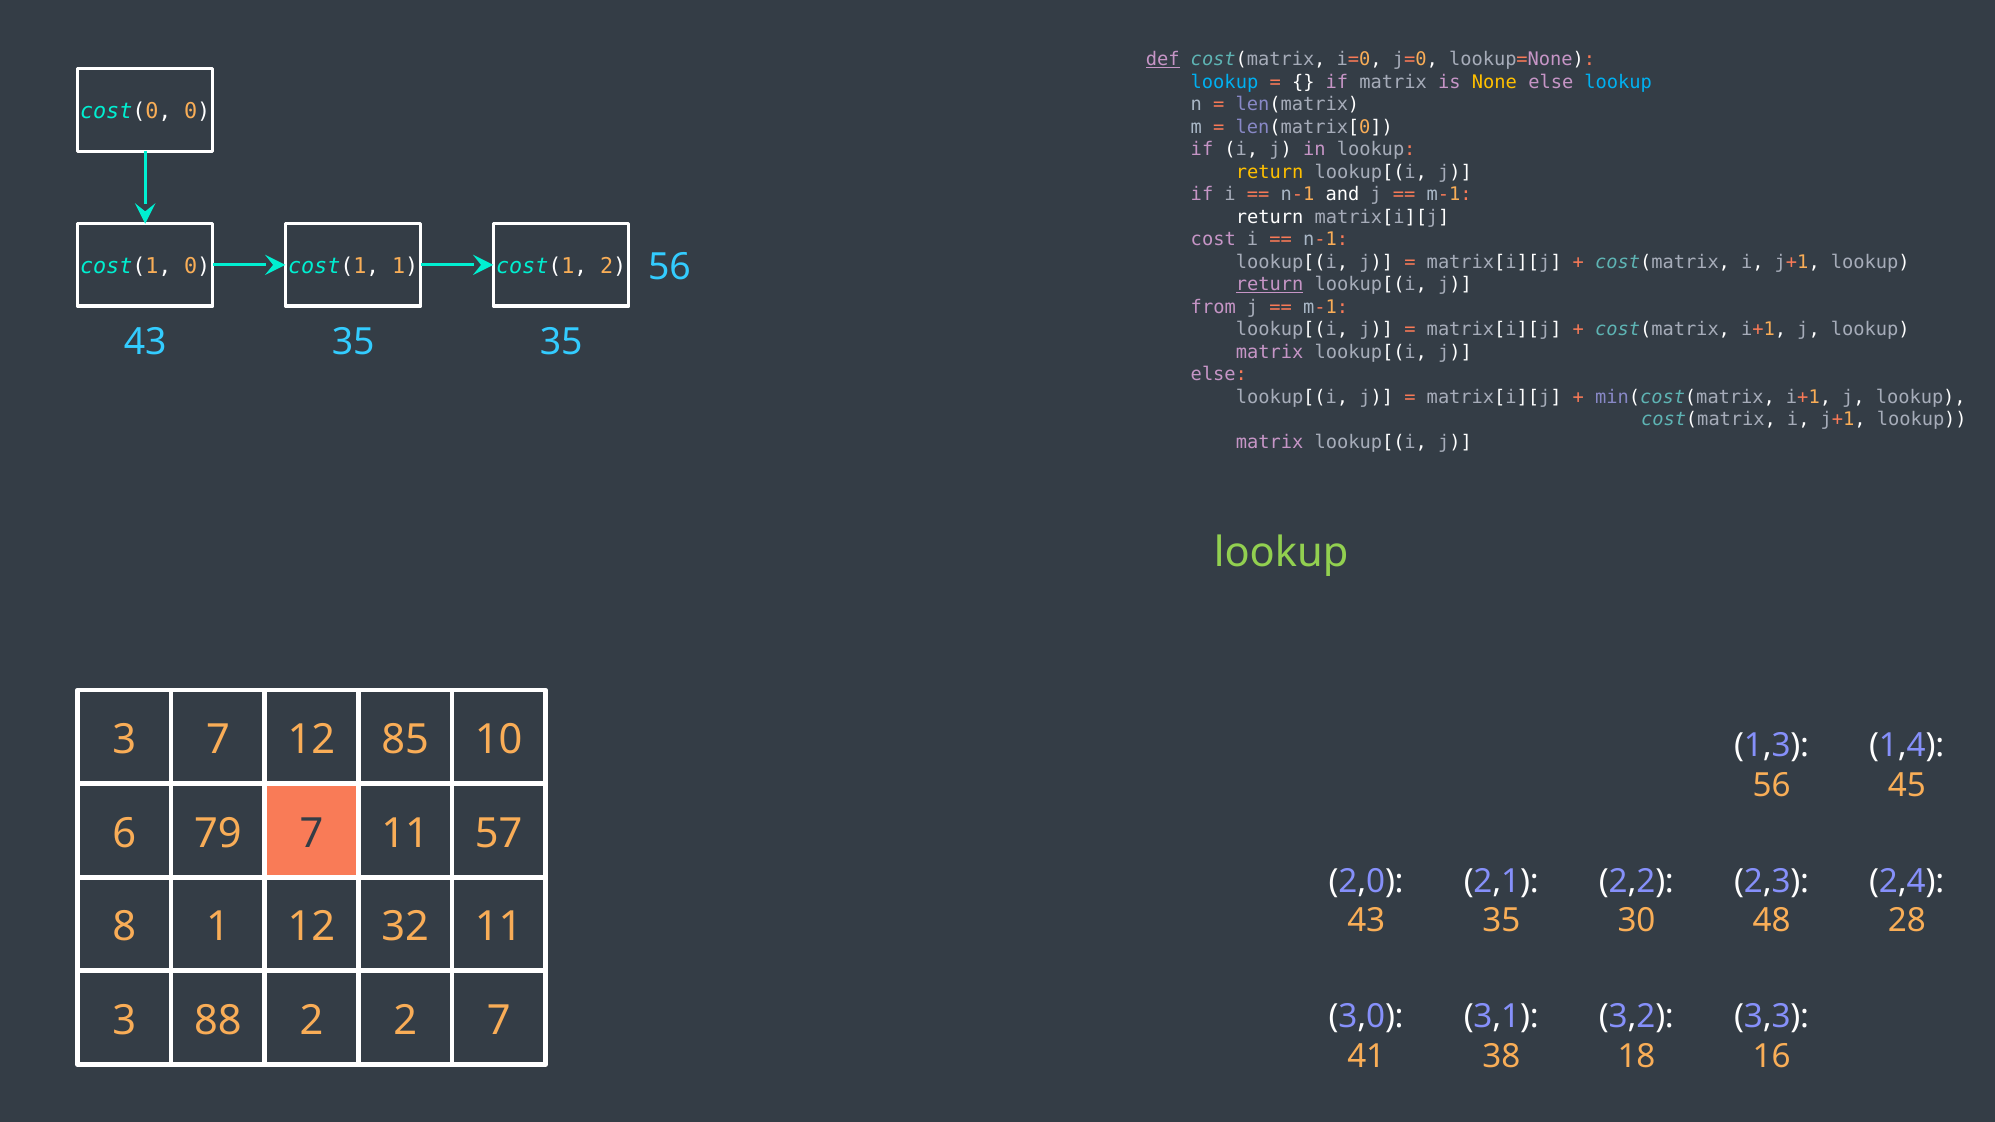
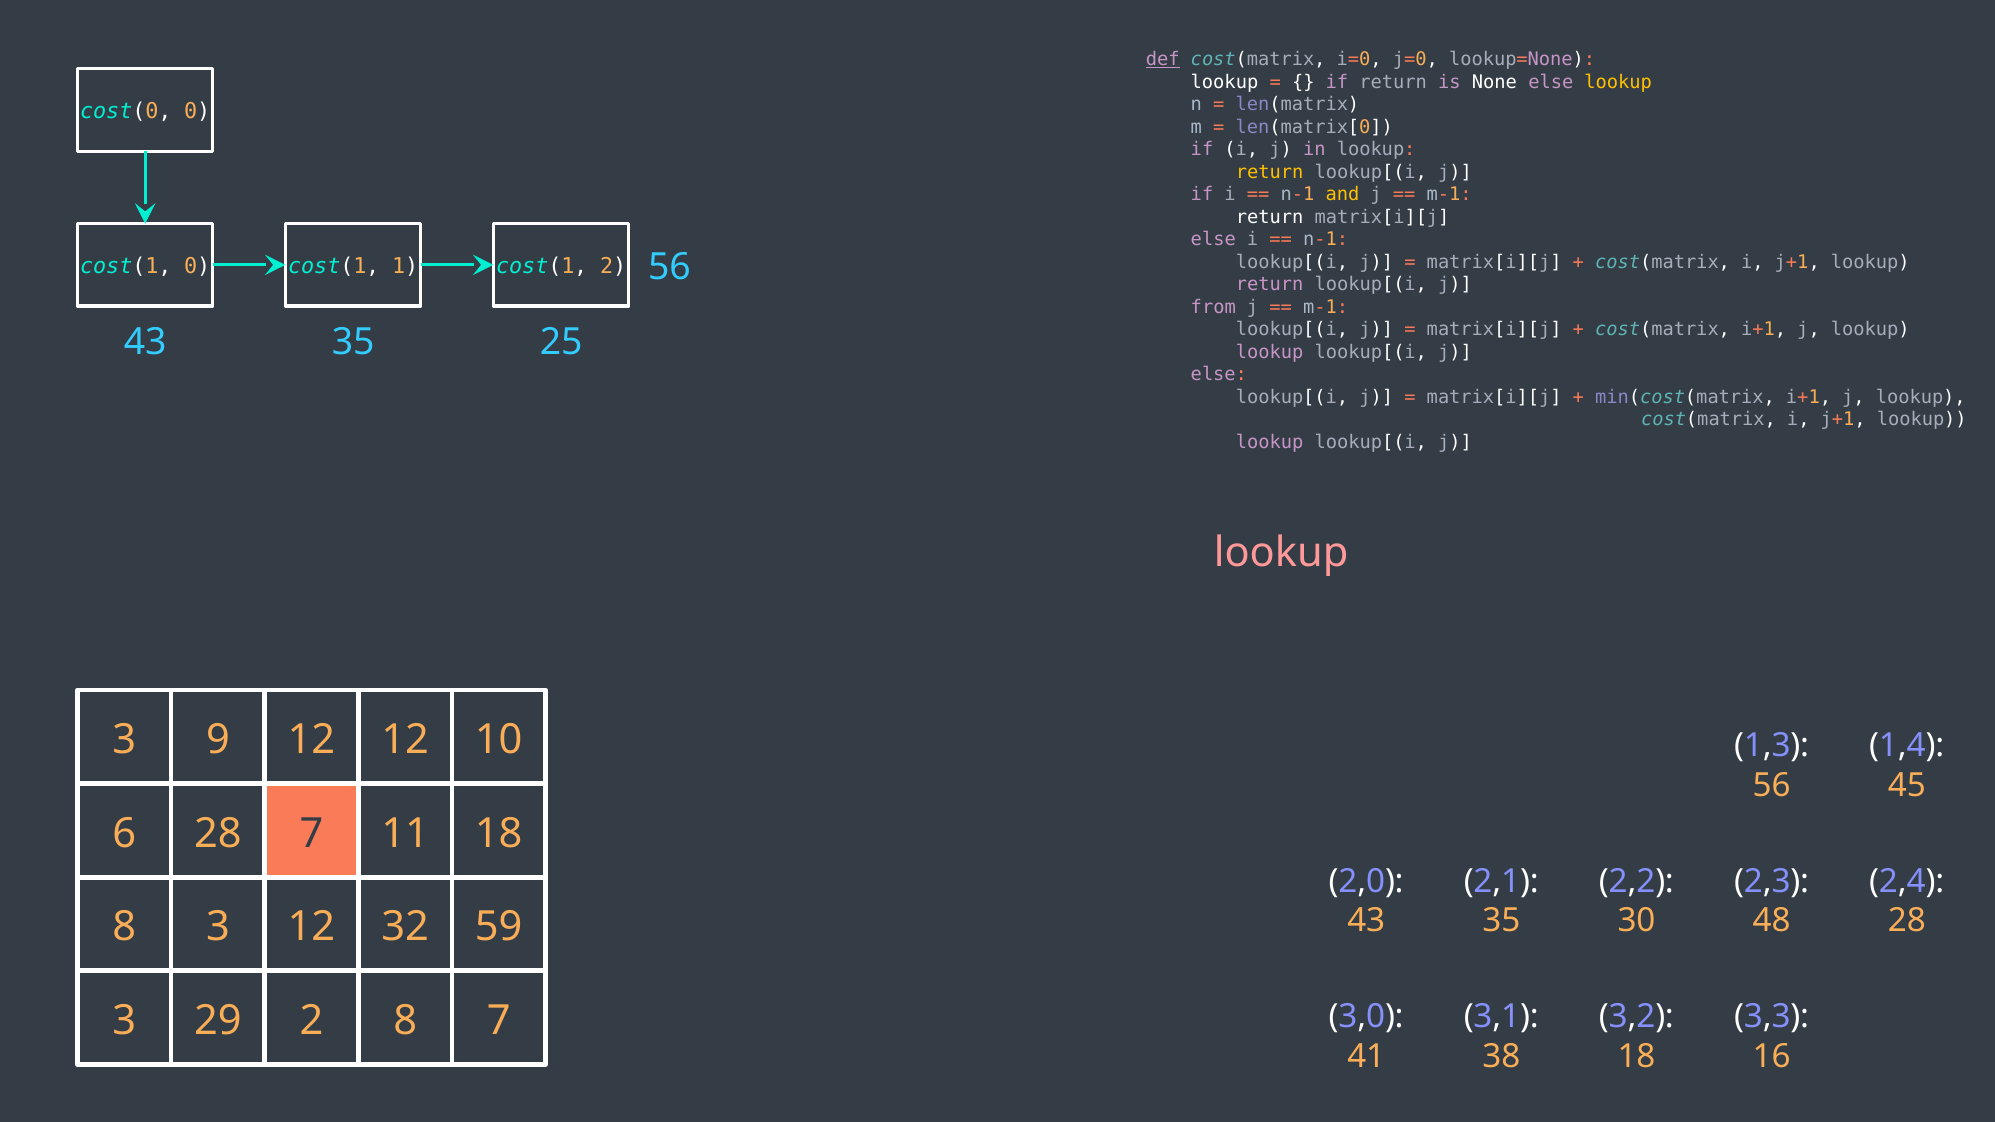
lookup colour: light blue -> white (1225, 82)
if matrix: matrix -> return (1393, 82)
None colour: yellow -> white (1494, 82)
lookup colour: light blue -> yellow (1618, 82)
and colour: white -> yellow (1342, 195)
cost: cost -> else (1213, 240)
return underline: present -> none (1270, 285)
35 35: 35 -> 25 (561, 343)
matrix: matrix -> lookup (1270, 352)
matrix: matrix -> lookup (1270, 442)
lookup colour: light green -> pink (1281, 553)
3 7: 7 -> 9 (218, 740)
12 85: 85 -> 12 (405, 740)
6 79: 79 -> 28 (218, 833)
11 57: 57 -> 18 (499, 833)
8 1: 1 -> 3 (218, 927)
32 11: 11 -> 59 (499, 927)
88: 88 -> 29 (218, 1021)
2 2: 2 -> 8 (405, 1021)
